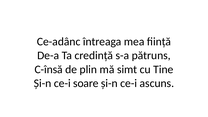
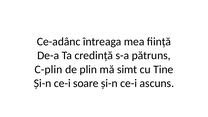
C-însă: C-însă -> C-plin (49, 69)
